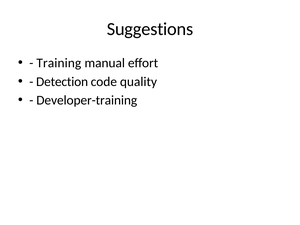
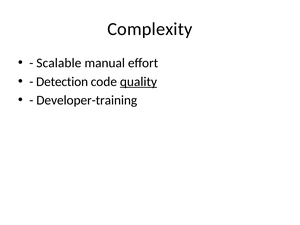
Suggestions: Suggestions -> Complexity (150, 29)
Training: Training -> Scalable (59, 63)
quality underline: none -> present (138, 82)
